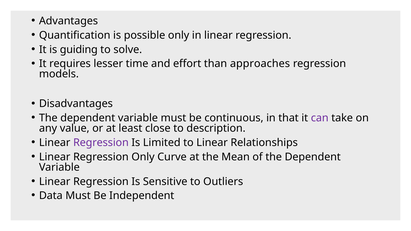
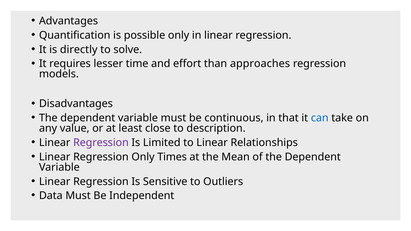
guiding: guiding -> directly (79, 50)
can colour: purple -> blue (320, 118)
Curve: Curve -> Times (172, 157)
